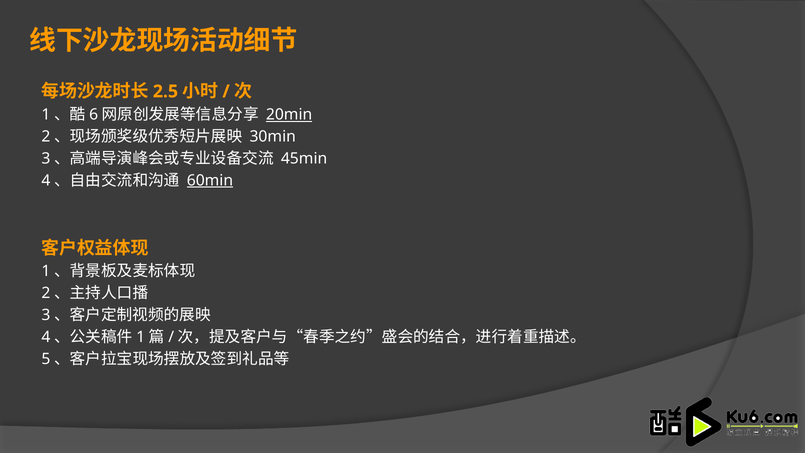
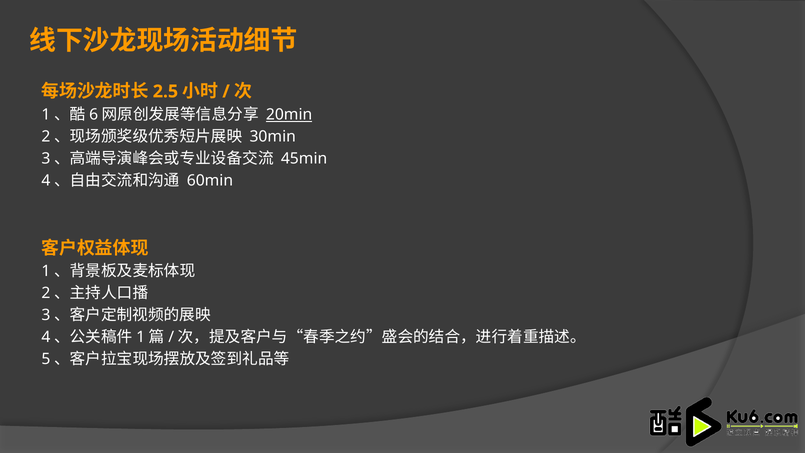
60min underline: present -> none (210, 180)
